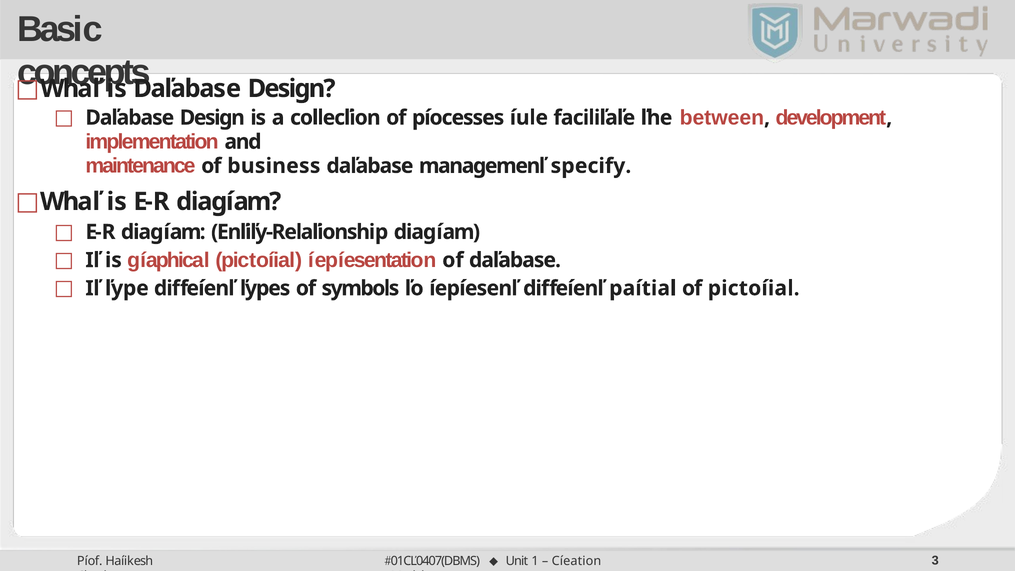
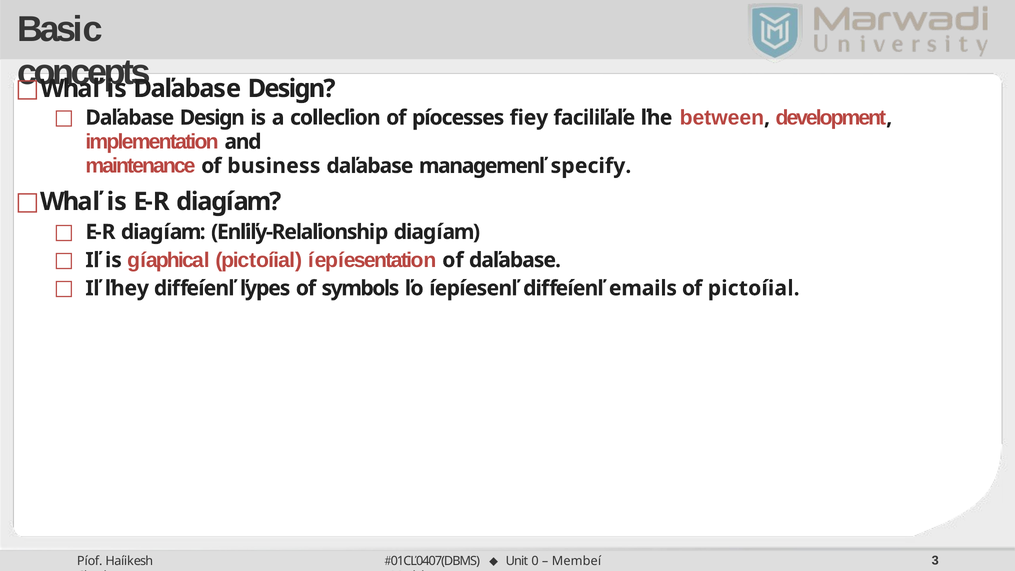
íule: íule -> fiey (529, 118)
ľype: ľype -> ľhey (127, 288)
paítial: paítial -> emails (643, 288)
1: 1 -> 0 (535, 561)
Cíeation: Cíeation -> Membeí (576, 561)
